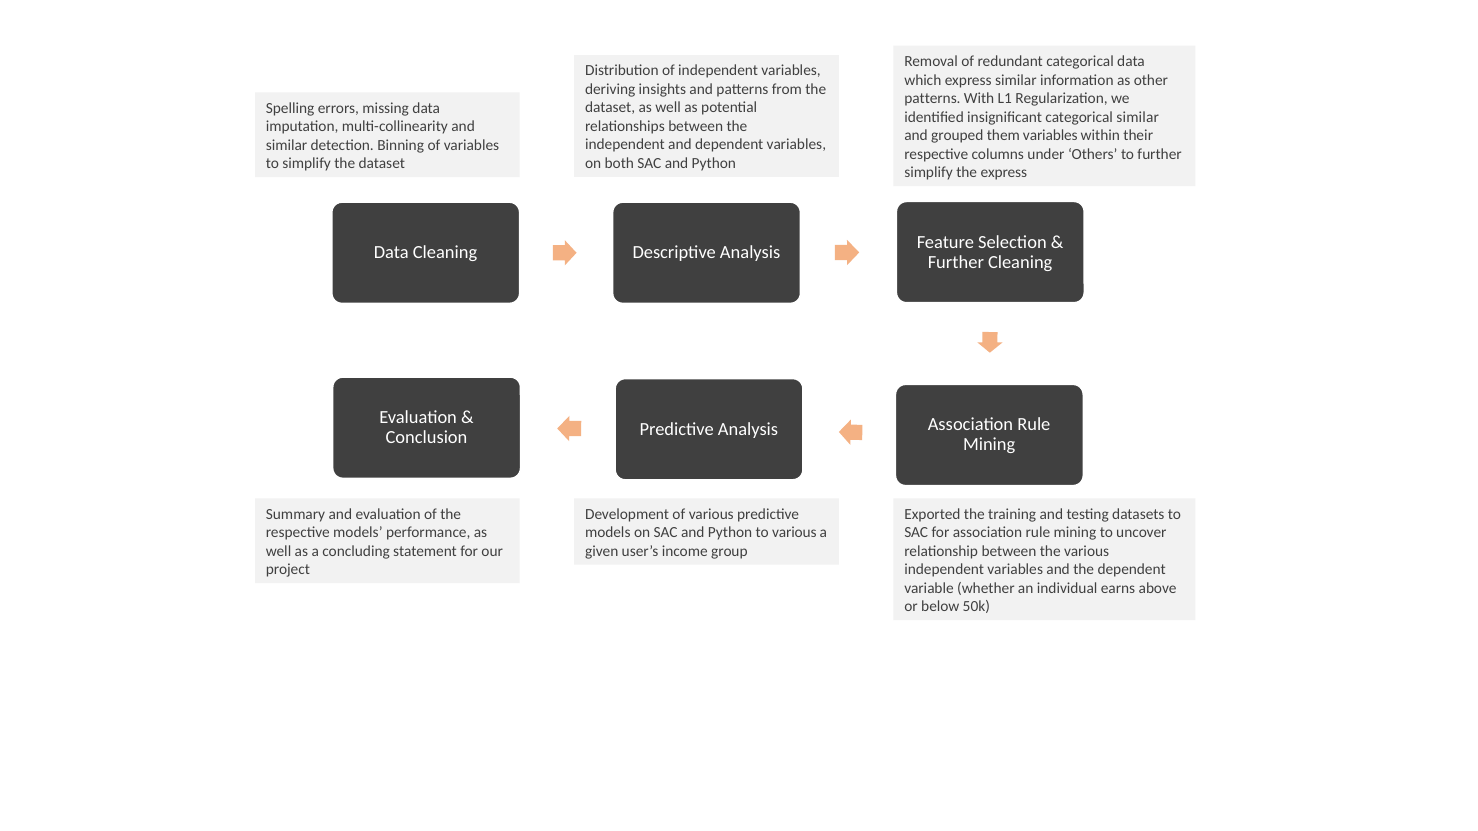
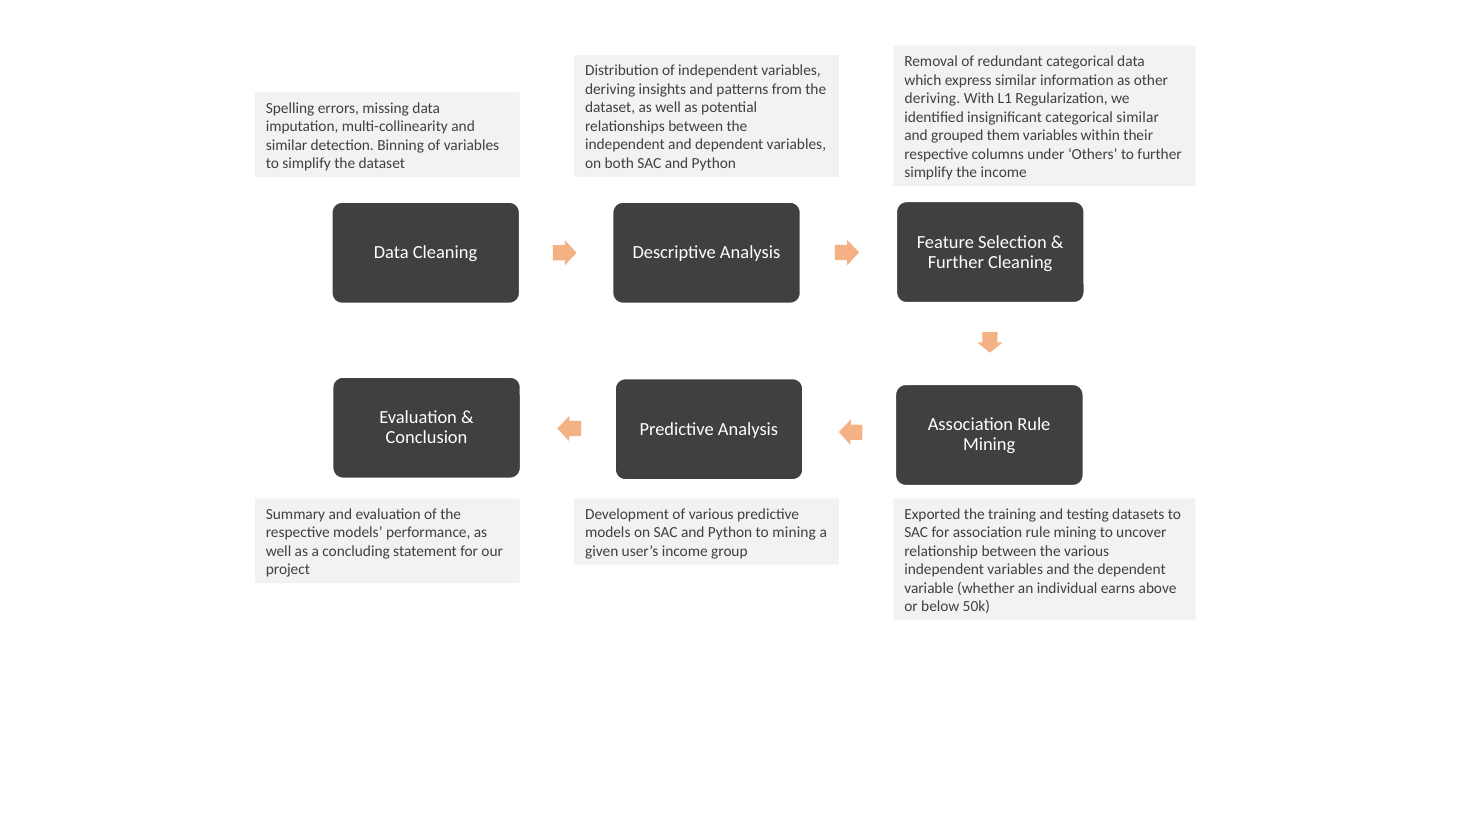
patterns: patterns -> deriving (932, 99)
the express: express -> income (1004, 173)
to various: various -> mining (794, 533)
